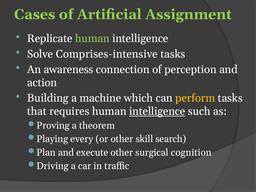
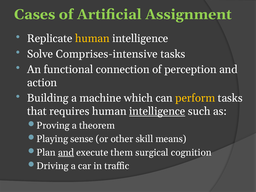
human colour: light green -> yellow (92, 39)
awareness: awareness -> functional (68, 69)
every: every -> sense (82, 139)
search: search -> means (171, 139)
and underline: none -> present (66, 152)
execute other: other -> them (122, 152)
